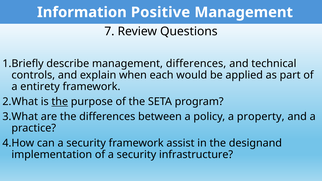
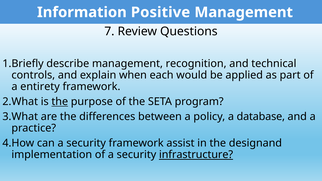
management differences: differences -> recognition (196, 64)
property: property -> database (261, 117)
infrastructure underline: none -> present (196, 155)
